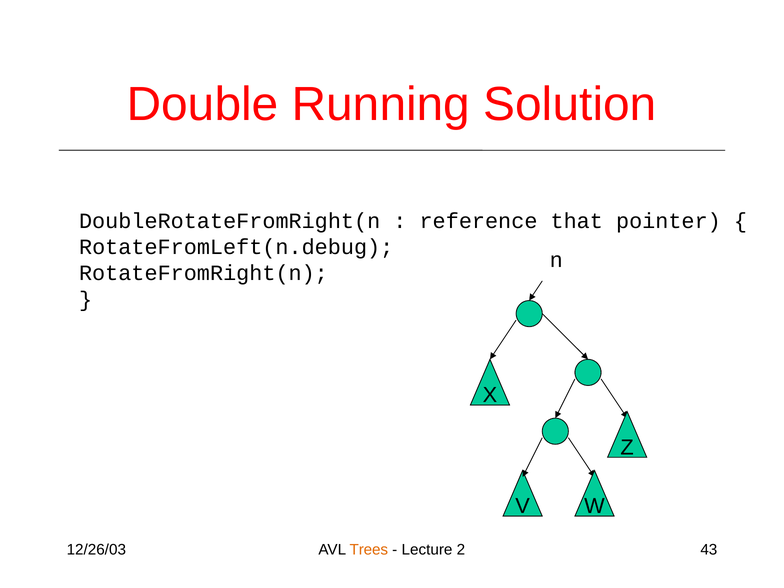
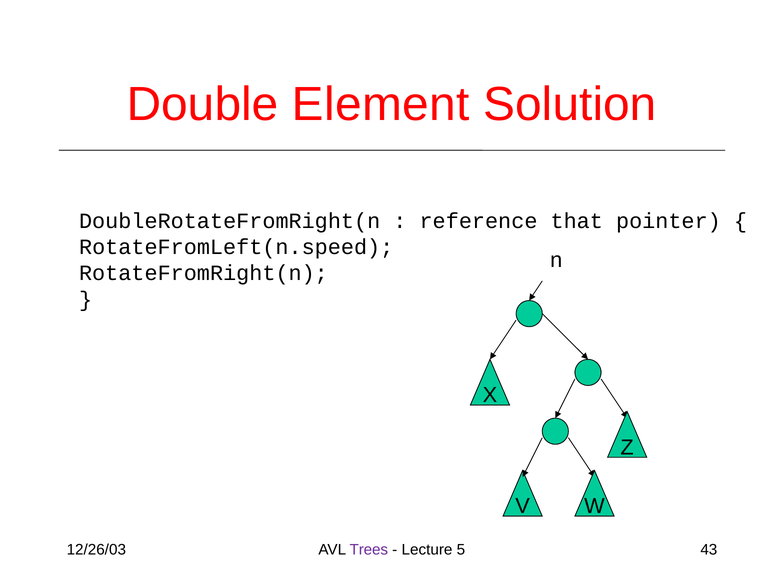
Running: Running -> Element (381, 105)
RotateFromLeft(n.debug: RotateFromLeft(n.debug -> RotateFromLeft(n.speed (236, 247)
Trees colour: orange -> purple (369, 550)
2: 2 -> 5 (461, 550)
